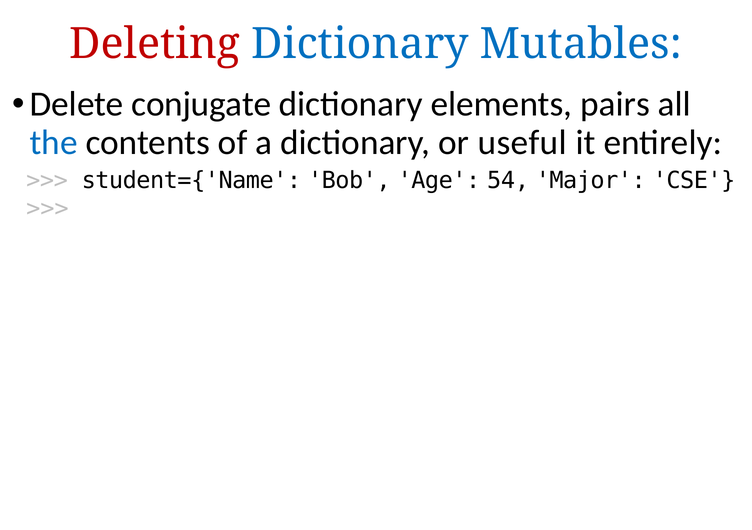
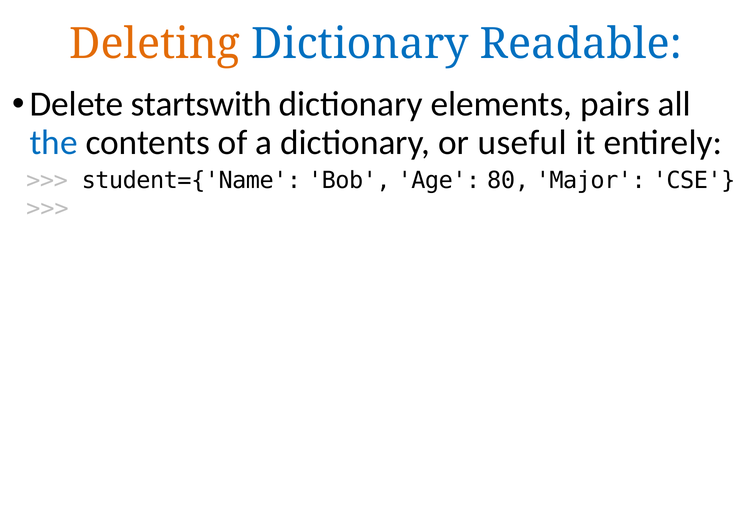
Deleting colour: red -> orange (155, 44)
Mutables: Mutables -> Readable (581, 44)
conjugate: conjugate -> startswith (201, 104)
54: 54 -> 80 (508, 180)
